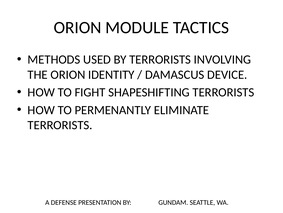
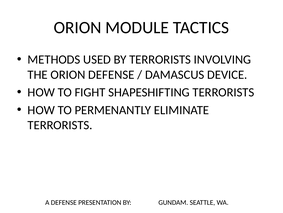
ORION IDENTITY: IDENTITY -> DEFENSE (111, 74)
